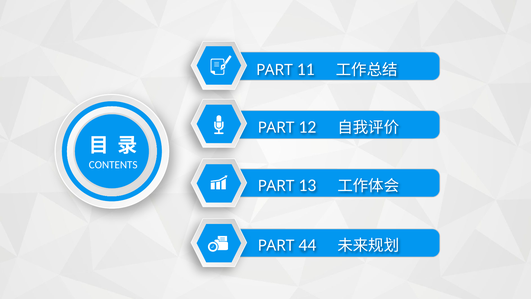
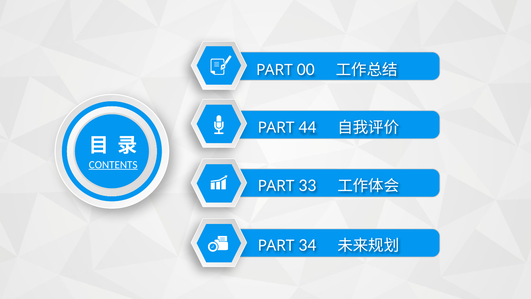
11: 11 -> 00 (306, 69)
12: 12 -> 44 (307, 127)
CONTENTS underline: none -> present (113, 165)
13: 13 -> 33 (307, 185)
44: 44 -> 34 (307, 245)
